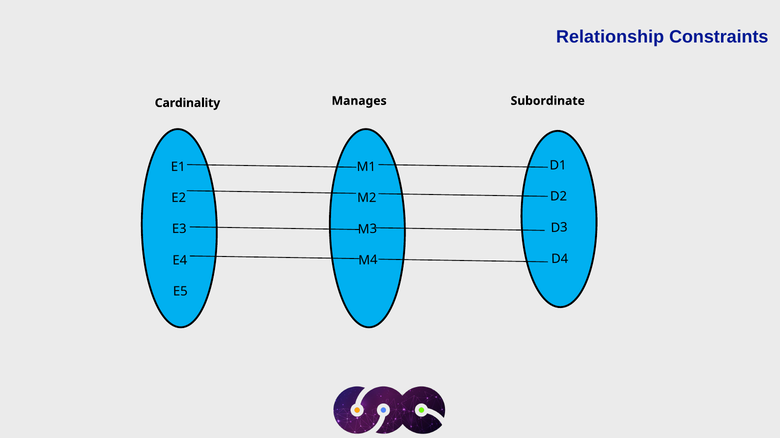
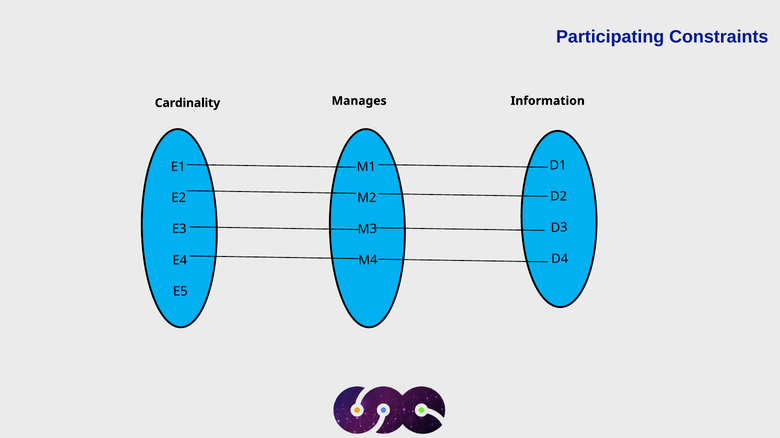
Relationship: Relationship -> Participating (610, 37)
Subordinate: Subordinate -> Information (548, 101)
